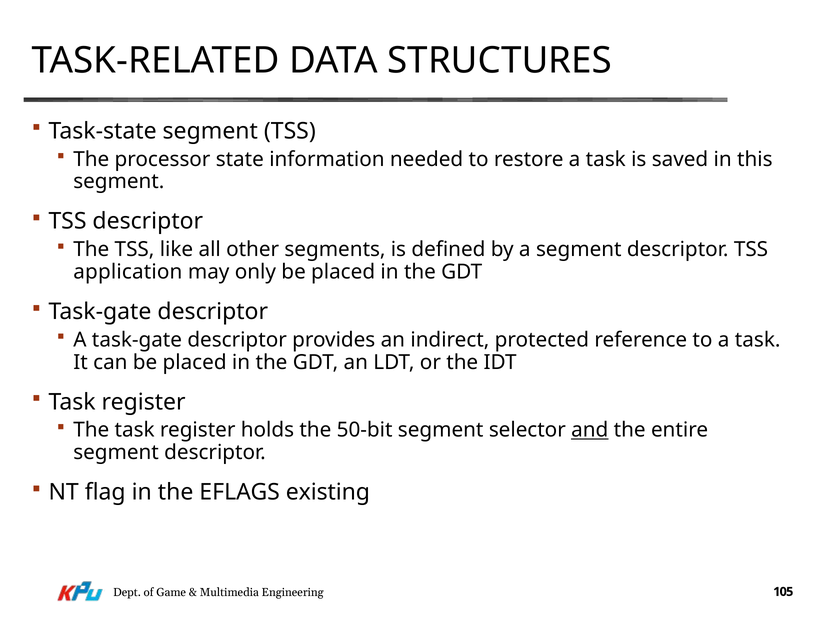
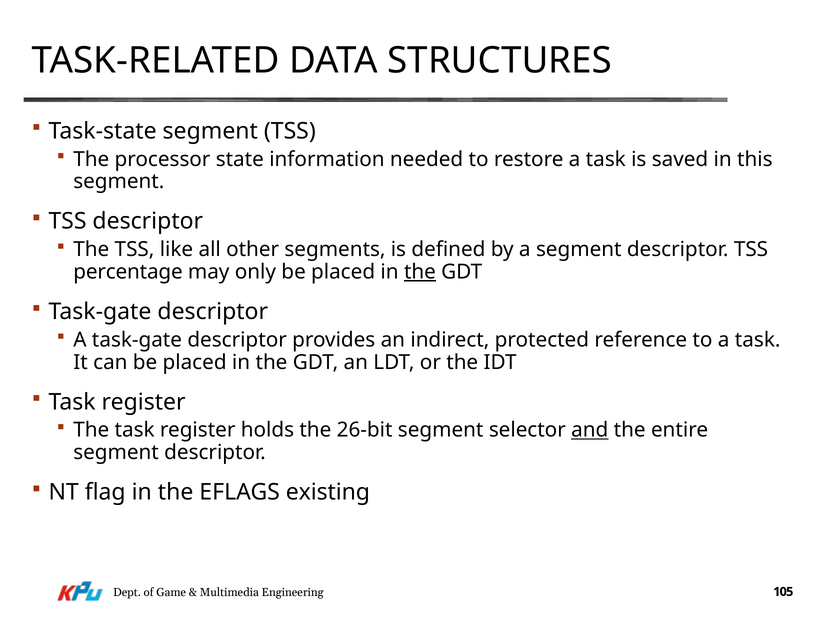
application: application -> percentage (128, 272)
the underline: none -> present (420, 272)
50-bit: 50-bit -> 26-bit (365, 430)
